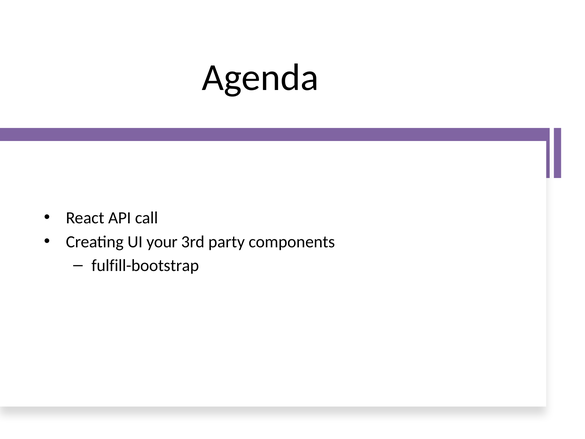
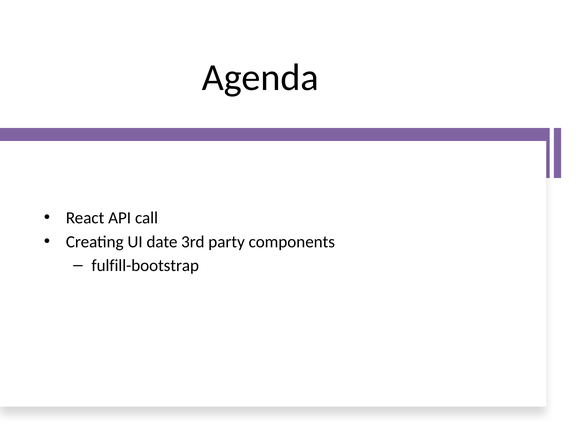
your: your -> date (162, 242)
